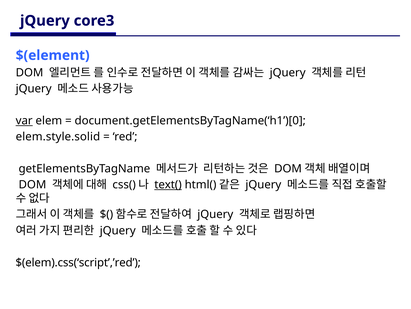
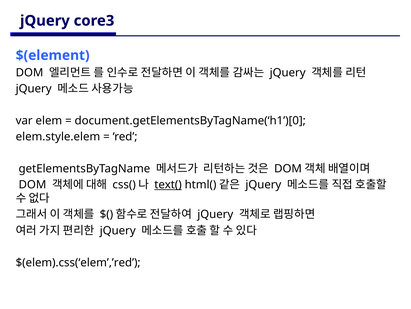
var underline: present -> none (24, 120)
elem.style.solid: elem.style.solid -> elem.style.elem (58, 136)
$(elem).css(‘script’,’red: $(elem).css(‘script’,’red -> $(elem).css(‘elem’,’red (78, 262)
